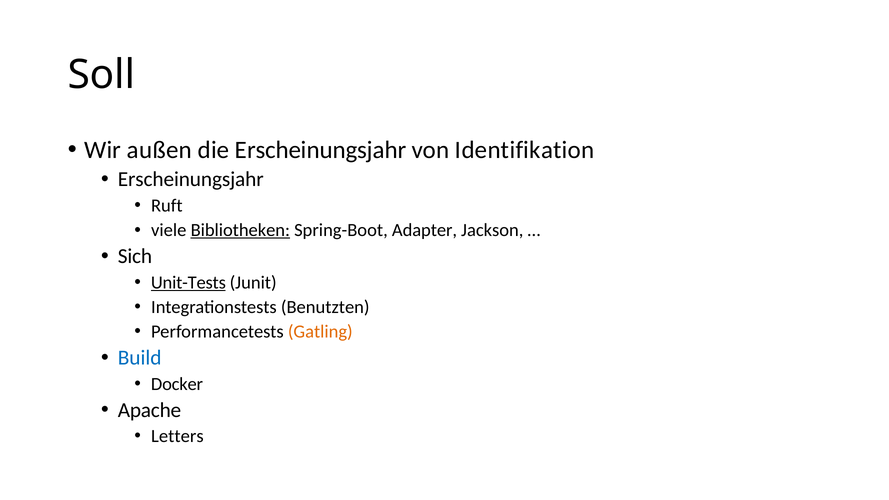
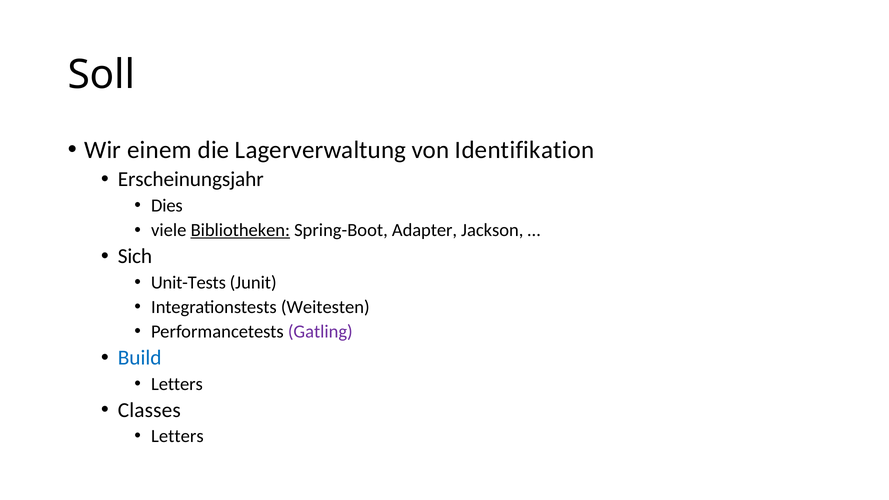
außen: außen -> einem (159, 150)
die Erscheinungsjahr: Erscheinungsjahr -> Lagerverwaltung (320, 150)
Ruft: Ruft -> Dies (167, 206)
Unit-Tests underline: present -> none (188, 282)
Benutzten: Benutzten -> Weitesten (325, 307)
Gatling colour: orange -> purple (320, 332)
Docker: Docker -> Letters (177, 384)
Apache: Apache -> Classes (149, 410)
